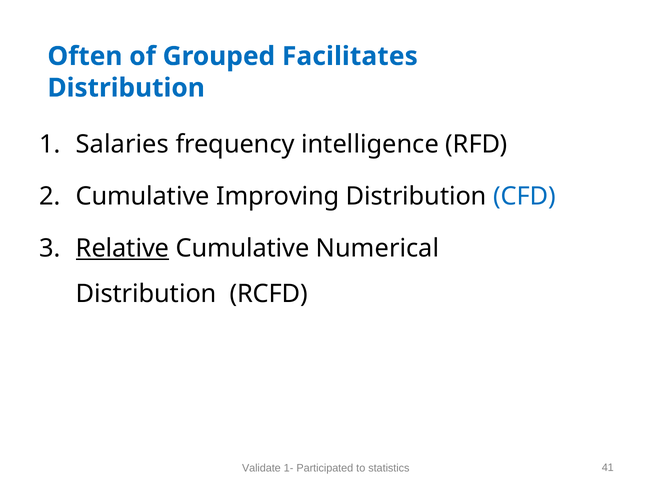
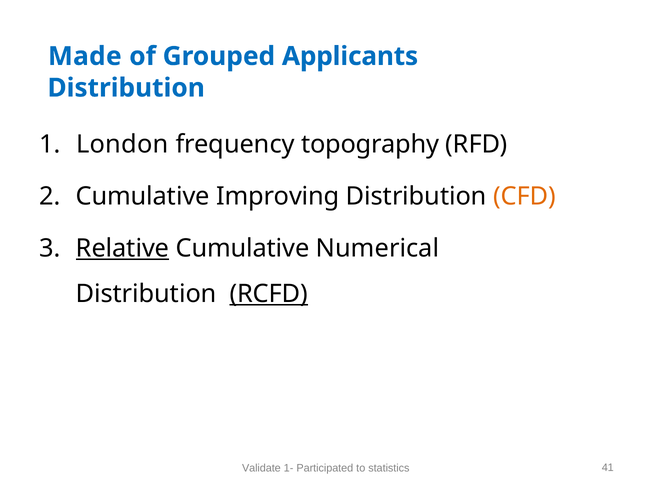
Often: Often -> Made (85, 56)
Facilitates: Facilitates -> Applicants (350, 56)
Salaries: Salaries -> London (122, 144)
intelligence: intelligence -> topography (370, 144)
CFD colour: blue -> orange (524, 196)
RCFD underline: none -> present (269, 294)
